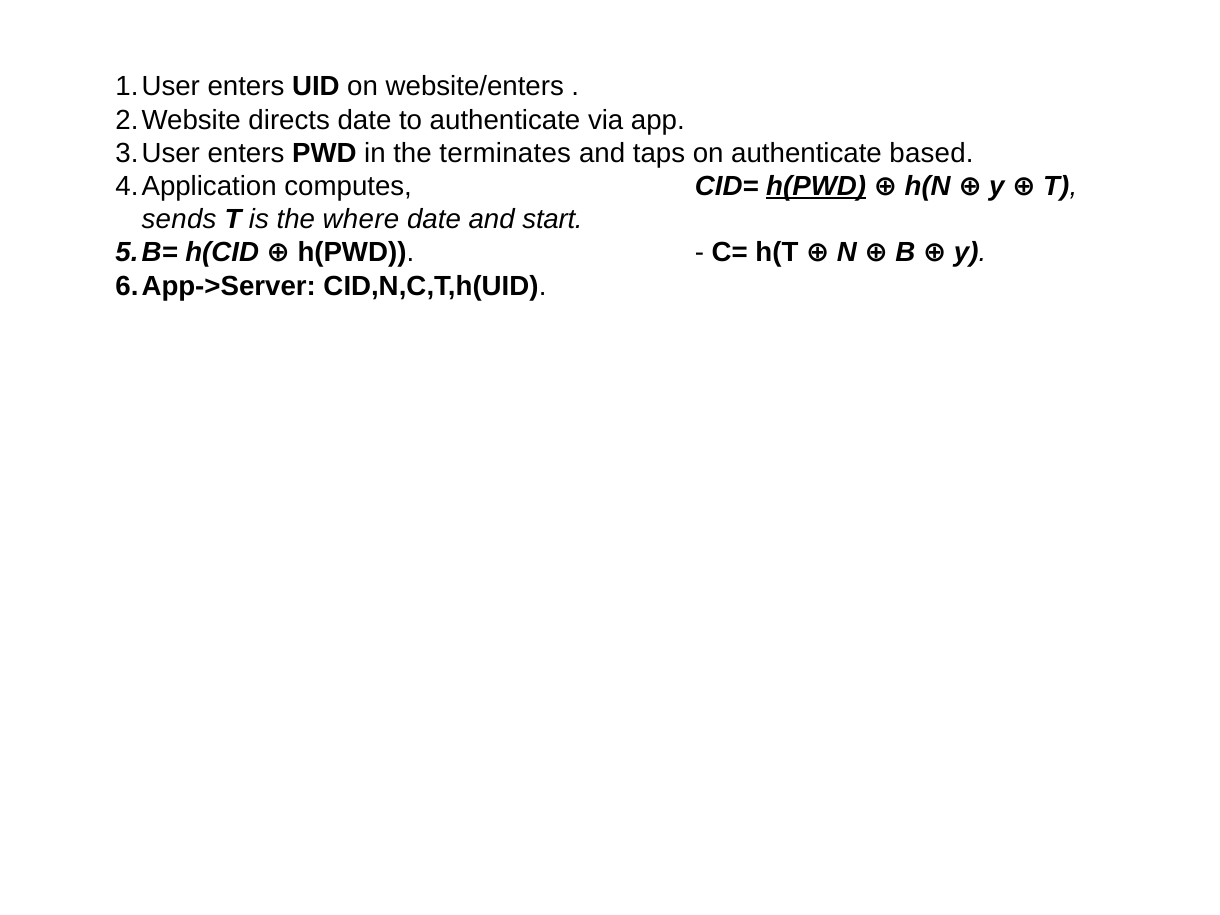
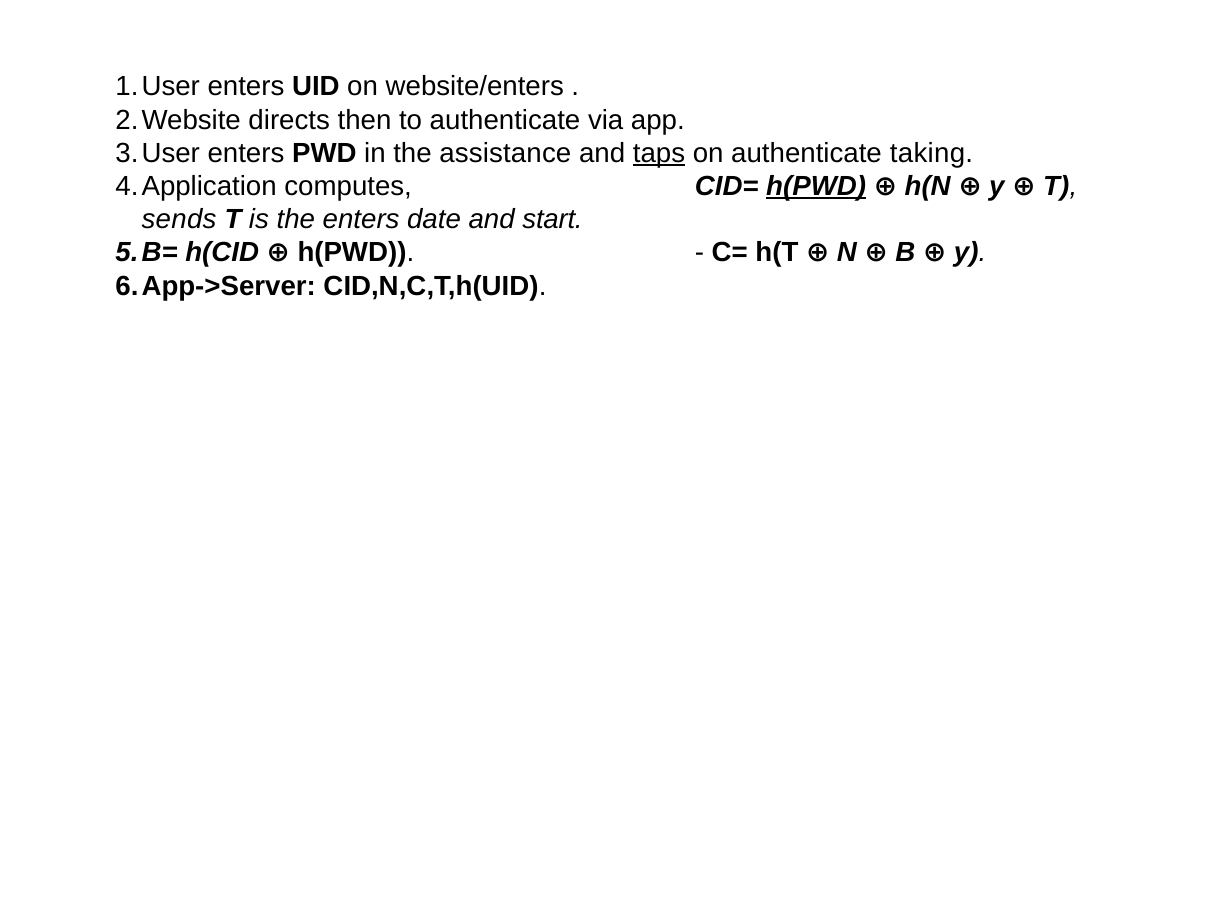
directs date: date -> then (365, 120)
terminates: terminates -> assistance (505, 153)
taps underline: none -> present (659, 153)
based: based -> taking (932, 153)
the where: where -> enters (361, 220)
